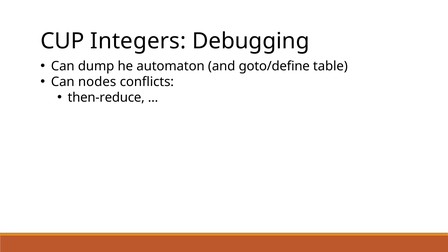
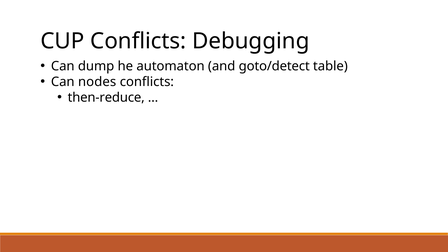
CUP Integers: Integers -> Conflicts (138, 41)
goto/define: goto/define -> goto/detect (274, 66)
